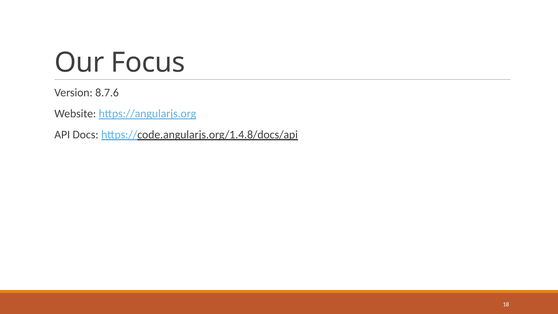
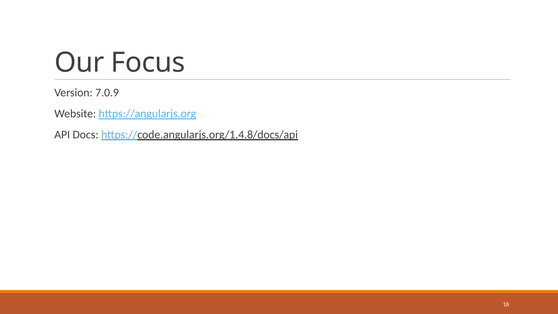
8.7.6: 8.7.6 -> 7.0.9 (107, 93)
